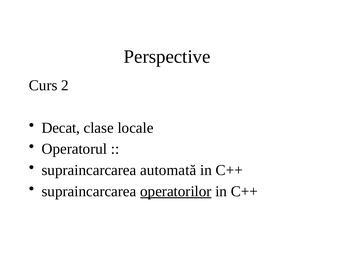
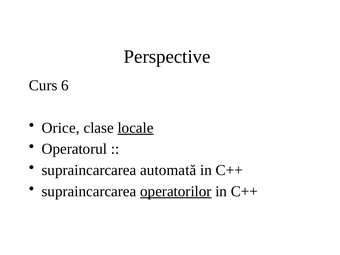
2: 2 -> 6 (65, 85)
Decat: Decat -> Orice (61, 128)
locale underline: none -> present (136, 128)
